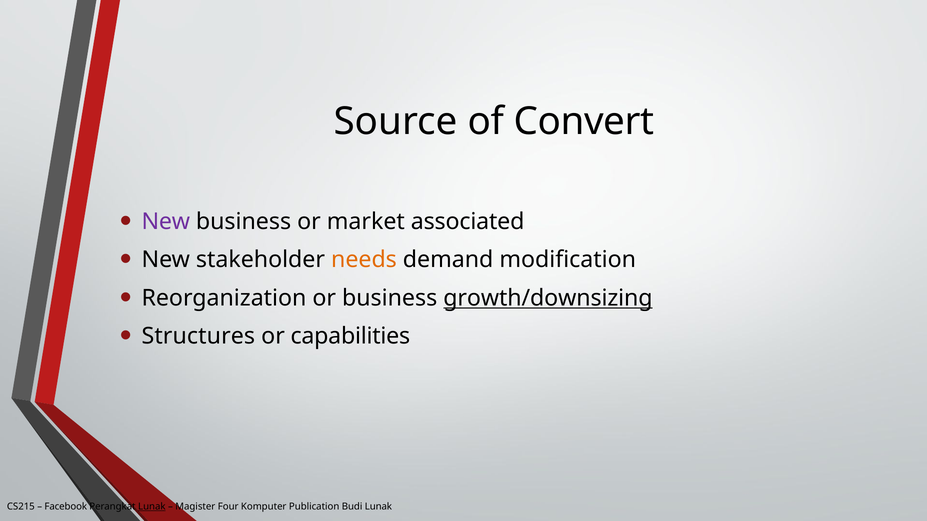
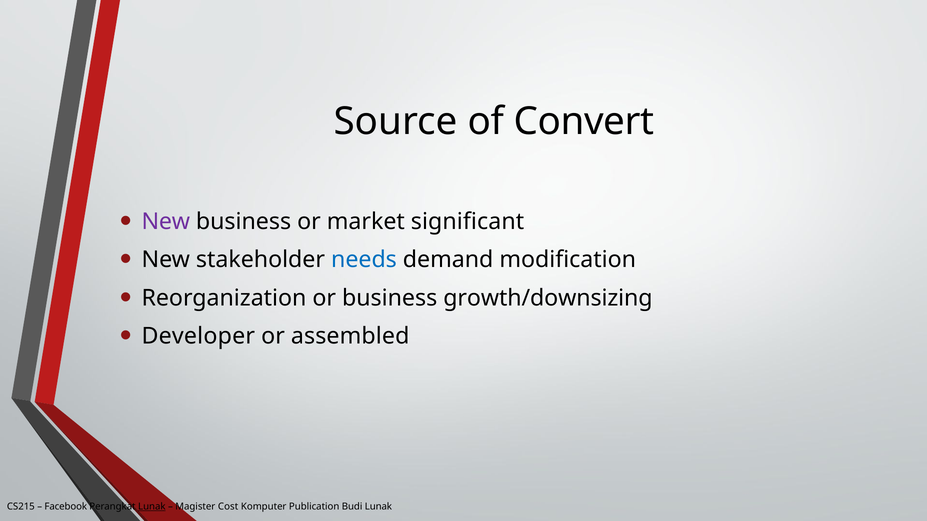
associated: associated -> significant (468, 222)
needs colour: orange -> blue (364, 260)
growth/downsizing underline: present -> none (548, 298)
Structures: Structures -> Developer (198, 336)
capabilities: capabilities -> assembled (350, 336)
Four: Four -> Cost (228, 507)
